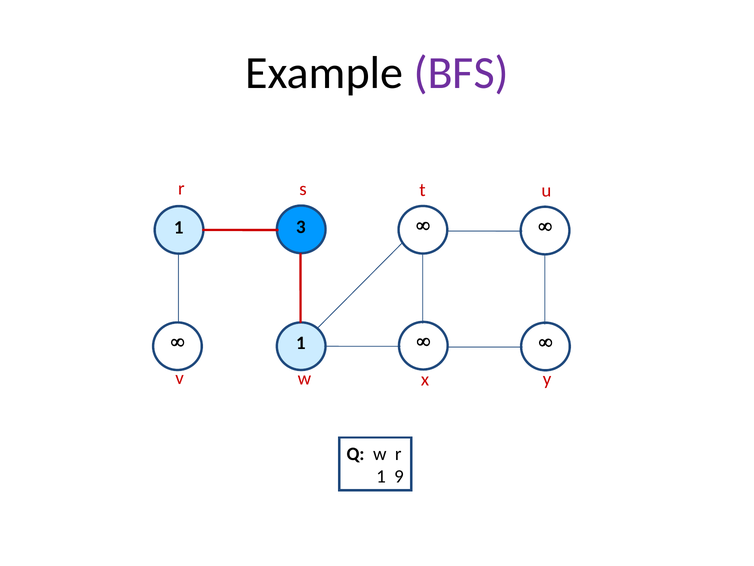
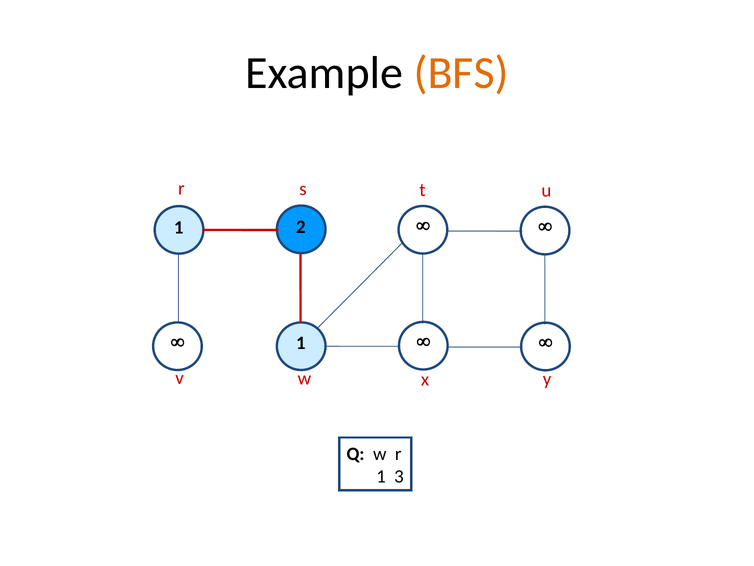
BFS colour: purple -> orange (461, 73)
3: 3 -> 2 (301, 227)
9: 9 -> 3 (399, 476)
